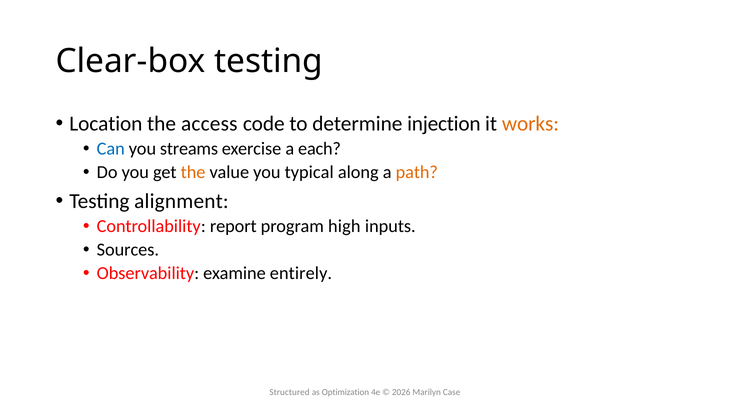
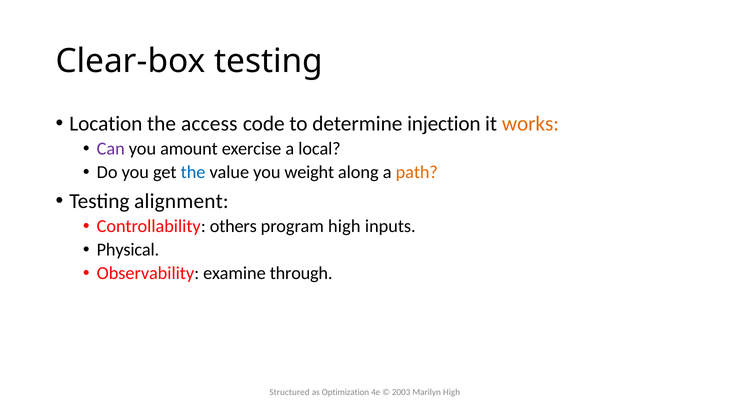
Can colour: blue -> purple (111, 149)
streams: streams -> amount (189, 149)
each: each -> local (319, 149)
the colour: orange -> blue (193, 172)
typical: typical -> weight (309, 172)
report: report -> others (233, 226)
Sources: Sources -> Physical (128, 250)
entirely: entirely -> through (301, 273)
2026: 2026 -> 2003 (401, 392)
Marilyn Case: Case -> High (452, 392)
